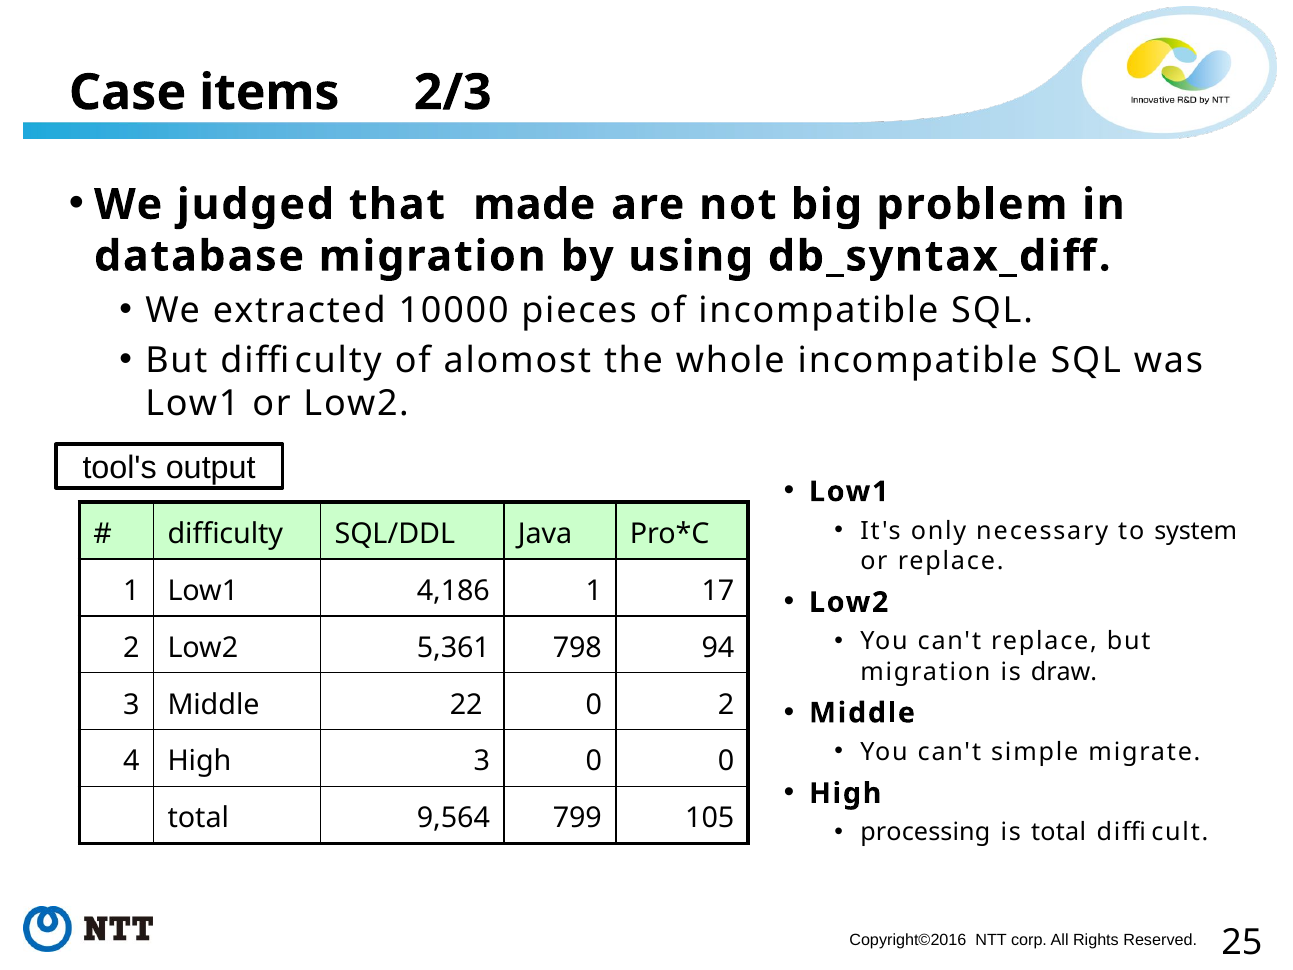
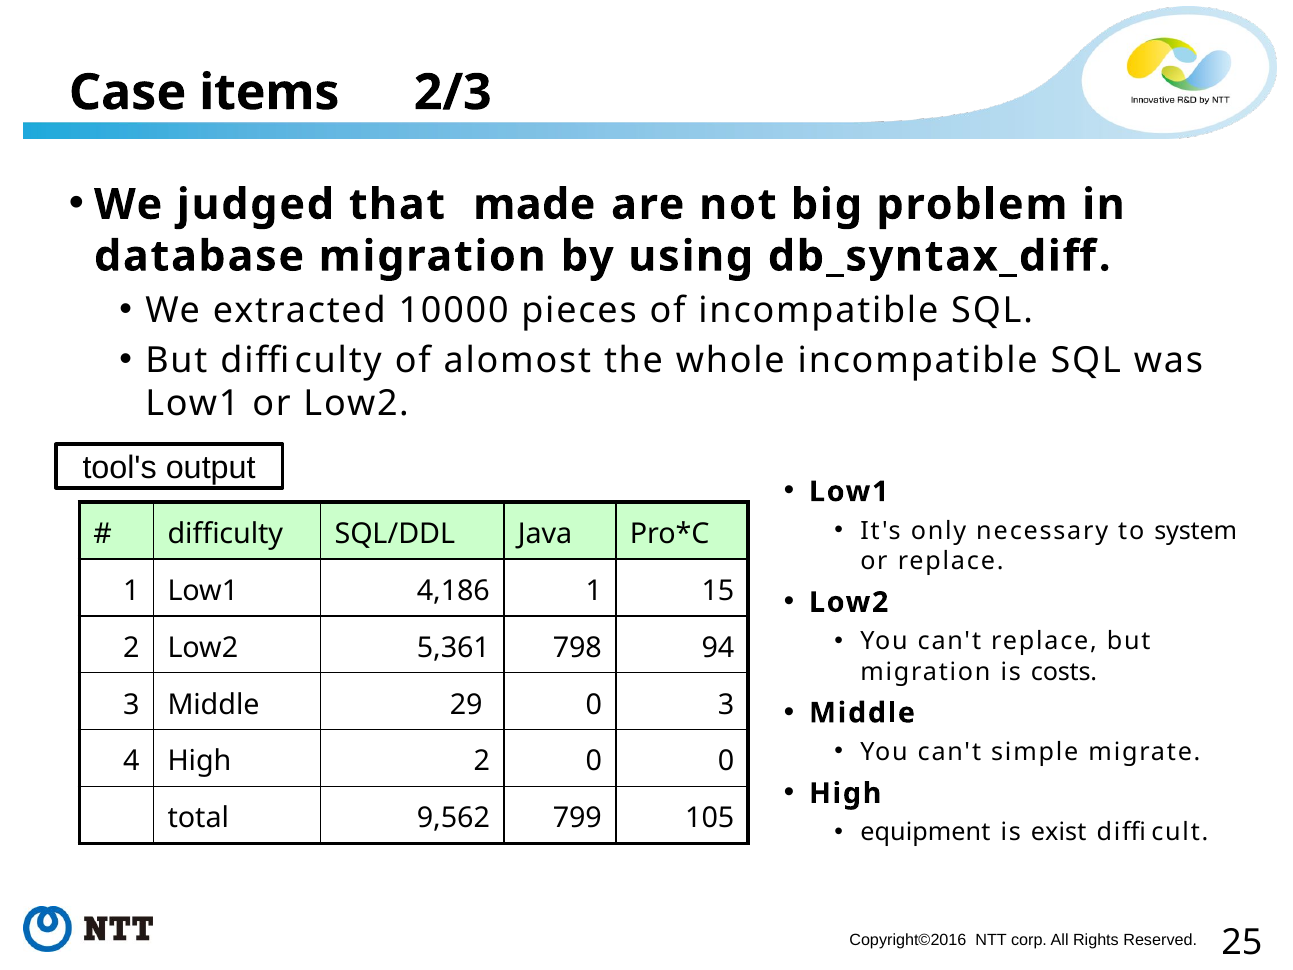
17: 17 -> 15 (718, 591)
draw: draw -> costs (1064, 672)
22: 22 -> 29 (466, 704)
0 2: 2 -> 3 (726, 704)
High 3: 3 -> 2 (482, 761)
9,564: 9,564 -> 9,562 (453, 818)
processing: processing -> equipment (925, 832)
is total: total -> exist (1059, 832)
